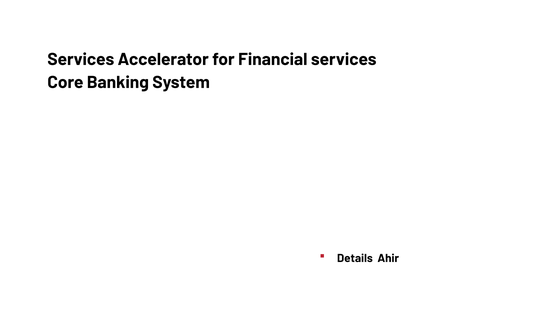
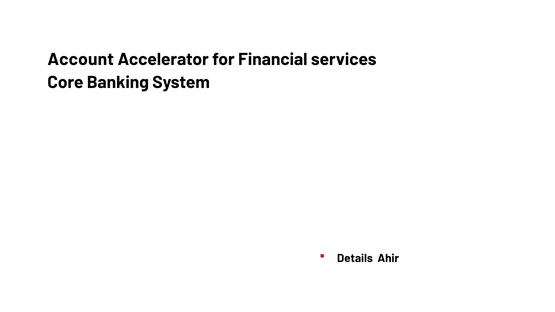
Services: Services -> Account (81, 59)
